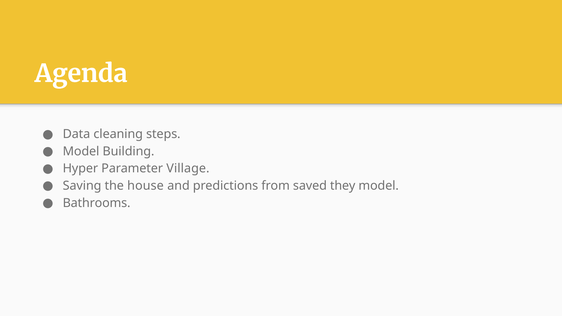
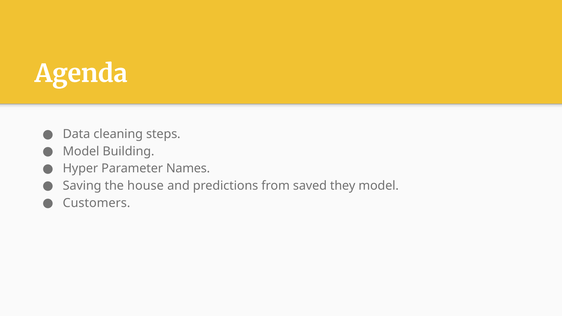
Village: Village -> Names (188, 169)
Bathrooms: Bathrooms -> Customers (96, 203)
